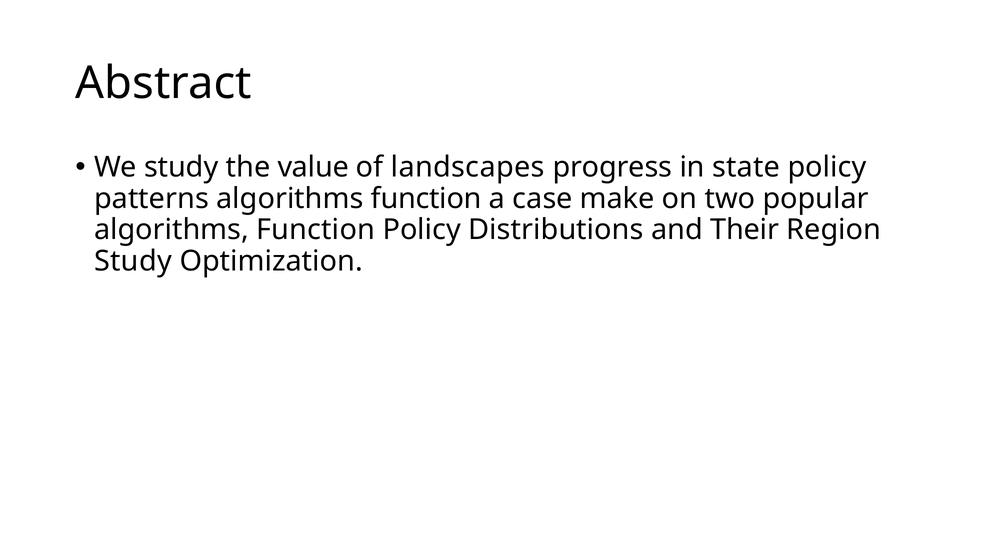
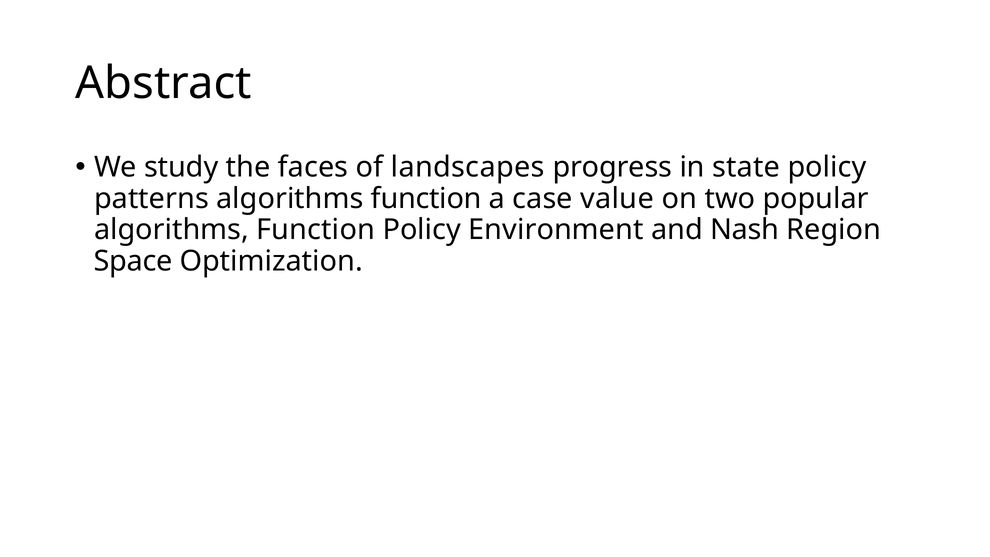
value: value -> faces (313, 167)
make: make -> value (617, 199)
Distributions: Distributions -> Environment (556, 230)
Their: Their -> Nash (745, 230)
Study: Study -> Space (133, 261)
